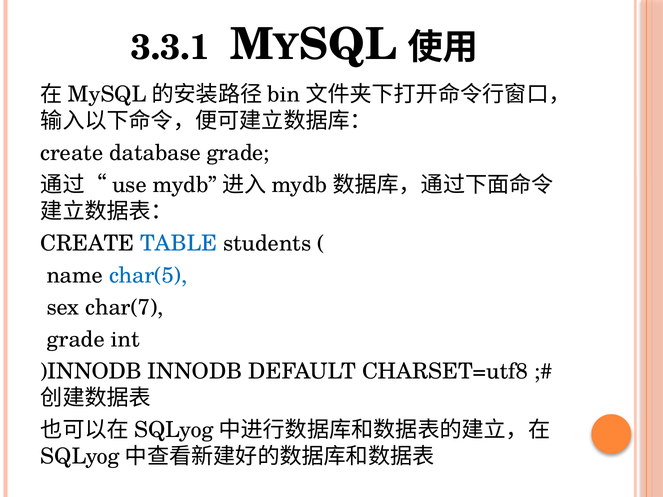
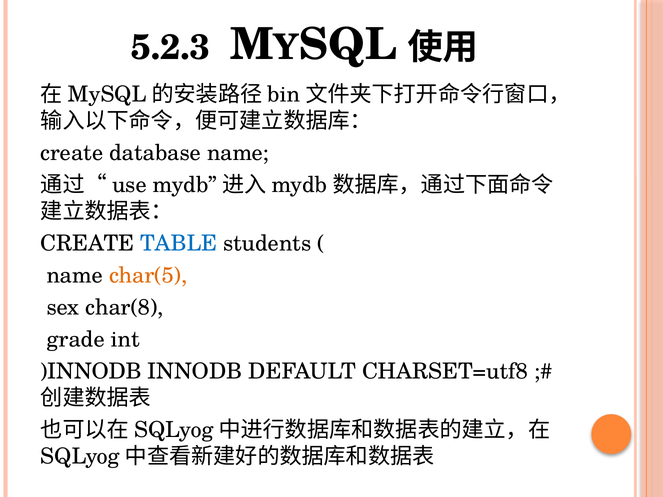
3.3.1: 3.3.1 -> 5.2.3 (171, 48)
database grade: grade -> name (238, 153)
char(5 colour: blue -> orange (148, 276)
char(7: char(7 -> char(8 (124, 308)
